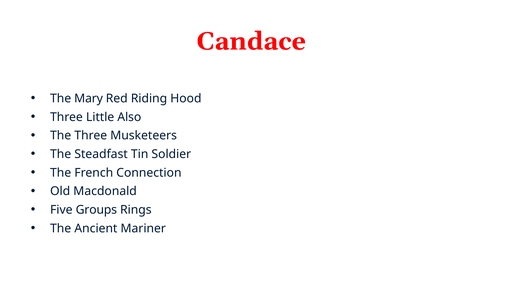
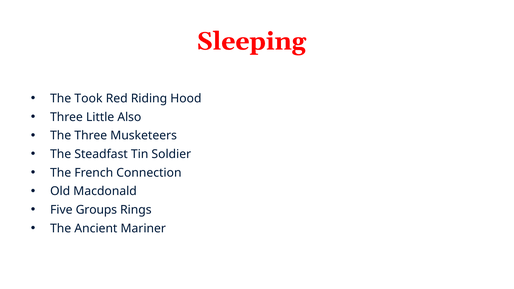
Candace: Candace -> Sleeping (251, 41)
Mary: Mary -> Took (88, 98)
